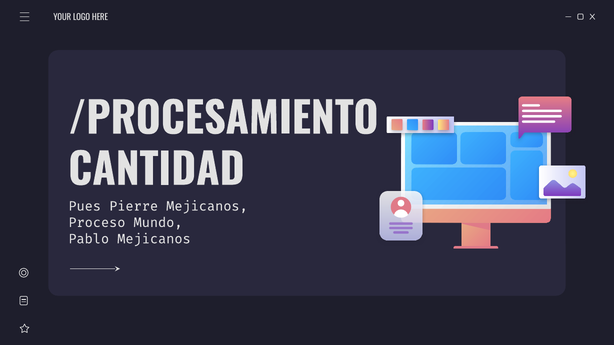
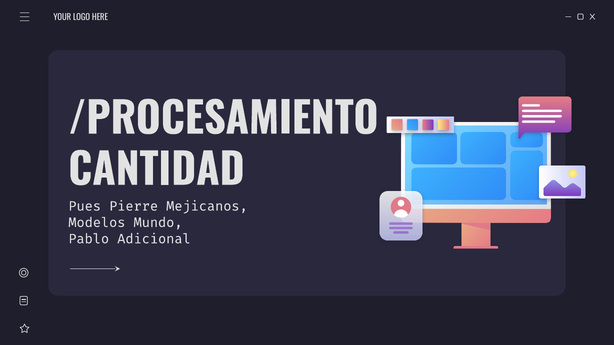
Proceso: Proceso -> Modelos (97, 223)
Pablo Mejicanos: Mejicanos -> Adicional (154, 239)
